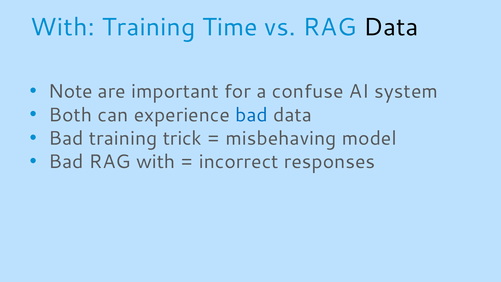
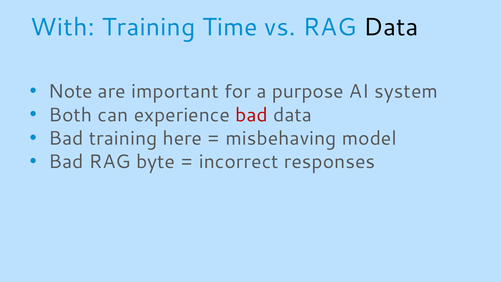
confuse: confuse -> purpose (308, 91)
bad colour: blue -> red (252, 115)
trick: trick -> here (182, 138)
RAG with: with -> byte (156, 162)
